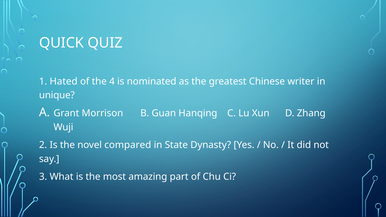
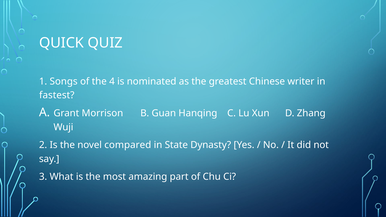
Hated: Hated -> Songs (64, 81)
unique: unique -> fastest (57, 95)
